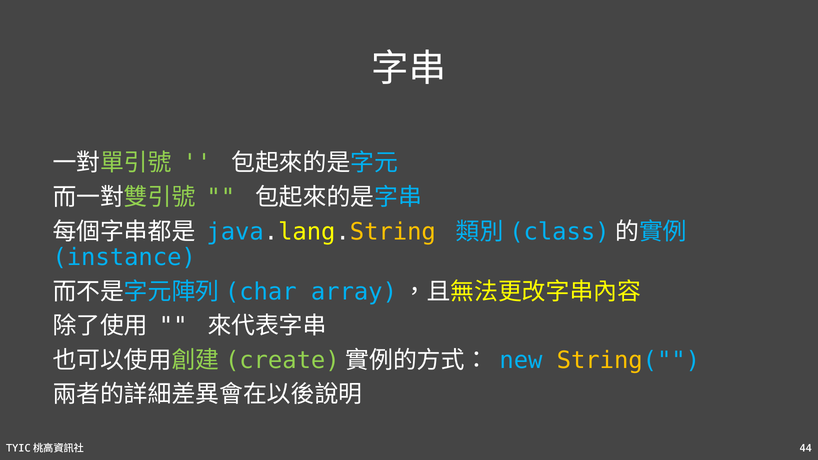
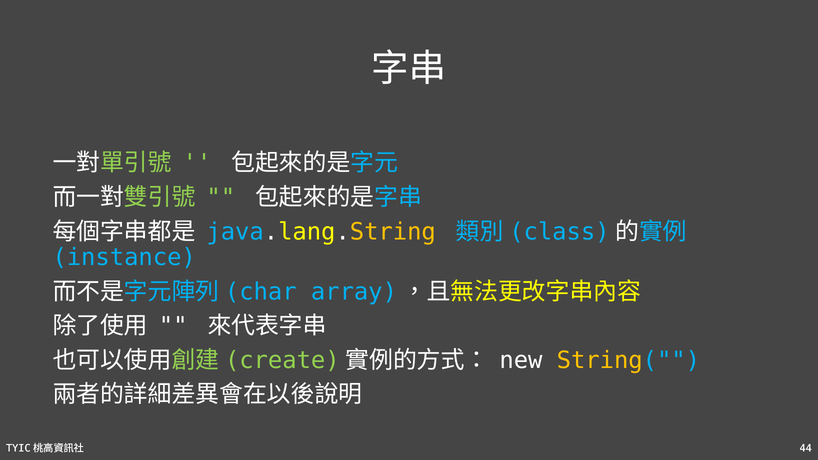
new colour: light blue -> white (521, 360)
